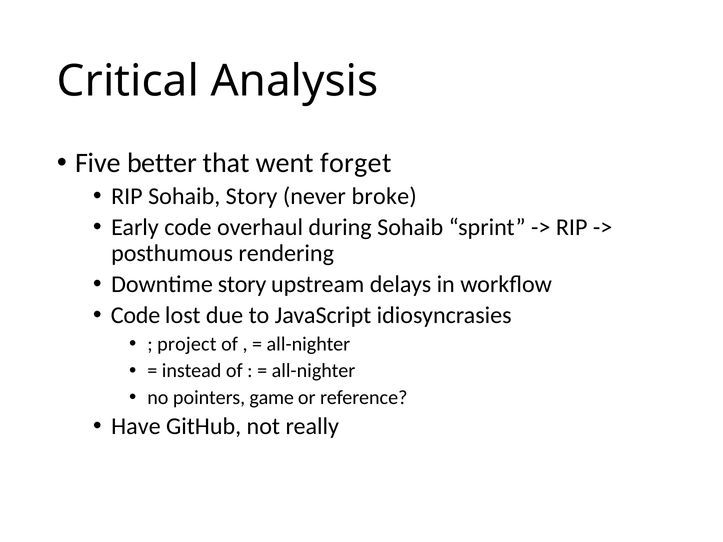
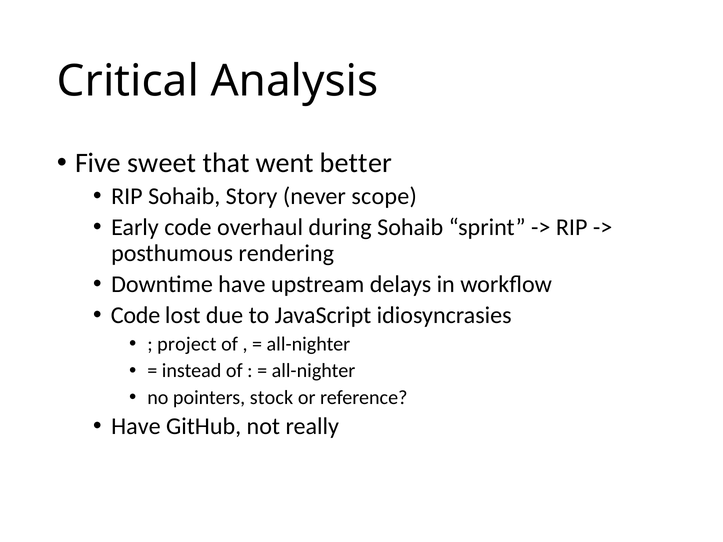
better: better -> sweet (162, 163)
forget: forget -> better (356, 163)
broke: broke -> scope (384, 196)
Downtime story: story -> have (242, 284)
game: game -> stock (272, 398)
